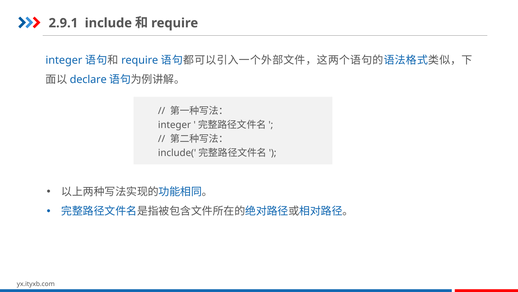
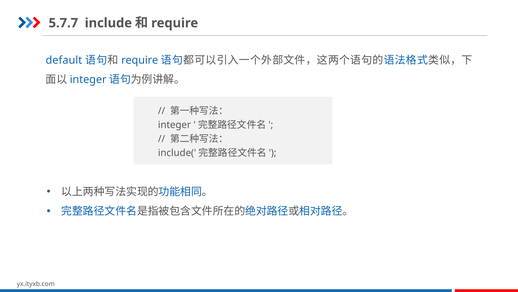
2.9.1: 2.9.1 -> 5.7.7 (63, 23)
integer: integer -> default (64, 60)
declare: declare -> integer (88, 80)
